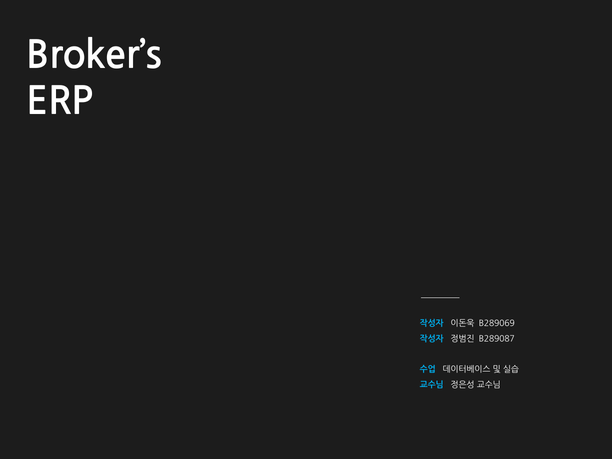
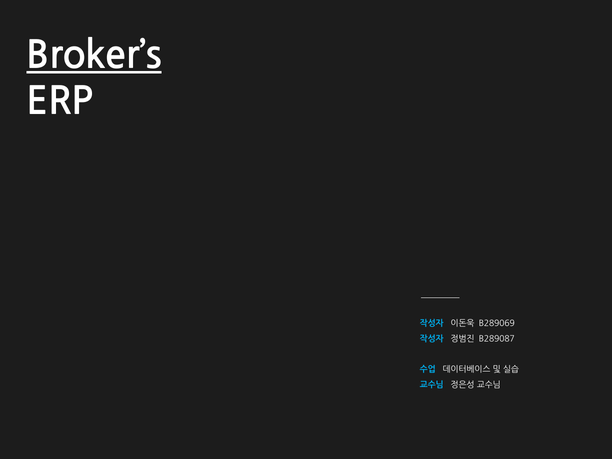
Broker’s underline: none -> present (94, 56)
